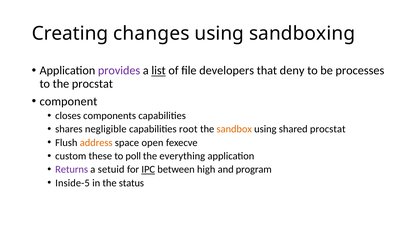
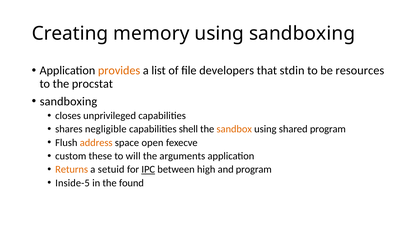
changes: changes -> memory (151, 33)
provides colour: purple -> orange (119, 71)
list underline: present -> none (159, 71)
deny: deny -> stdin (292, 71)
processes: processes -> resources (360, 71)
component: component -> sandboxing (68, 101)
components: components -> unprivileged (110, 116)
root: root -> shell (188, 129)
shared procstat: procstat -> program (328, 129)
poll: poll -> will (133, 156)
everything: everything -> arguments (182, 156)
Returns colour: purple -> orange (72, 169)
status: status -> found (131, 183)
